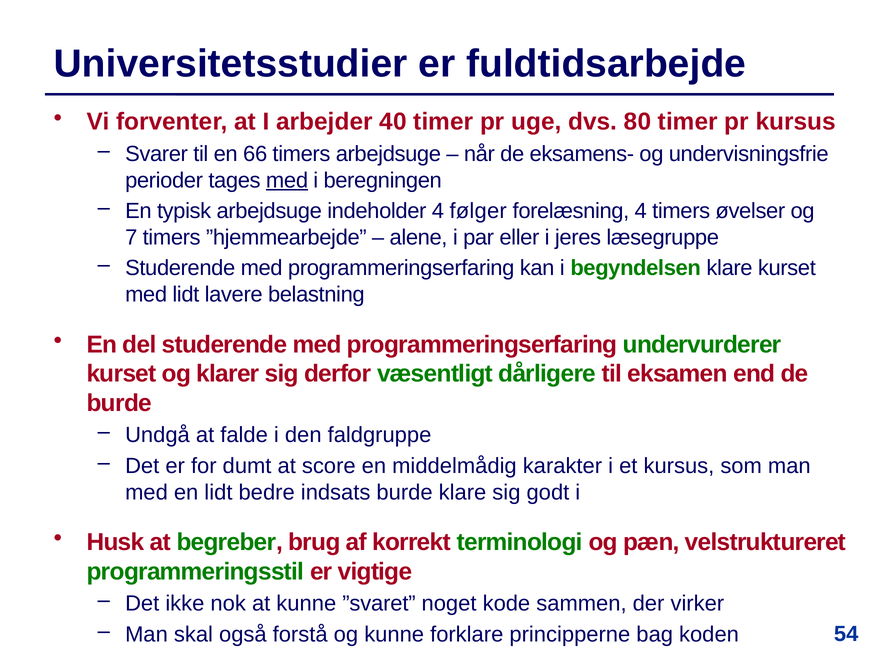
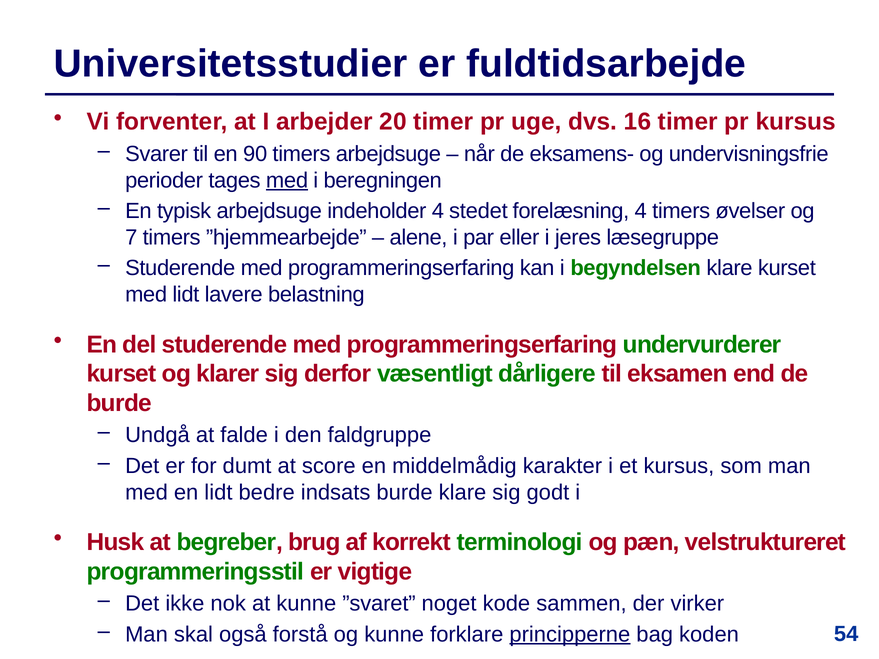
40: 40 -> 20 (393, 122)
80: 80 -> 16 (638, 122)
66: 66 -> 90 (255, 154)
følger: følger -> stedet (478, 211)
principperne underline: none -> present (570, 635)
